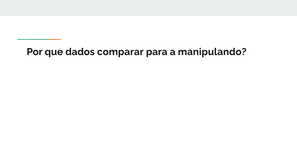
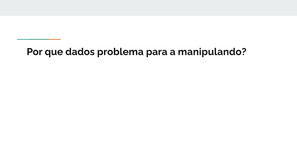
comparar: comparar -> problema (120, 52)
